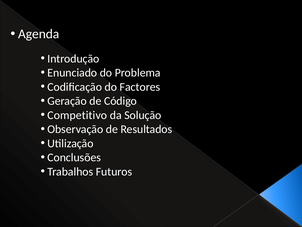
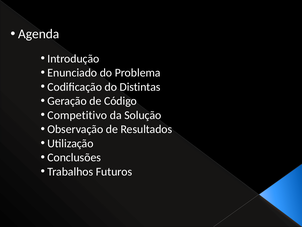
Factores: Factores -> Distintas (140, 87)
